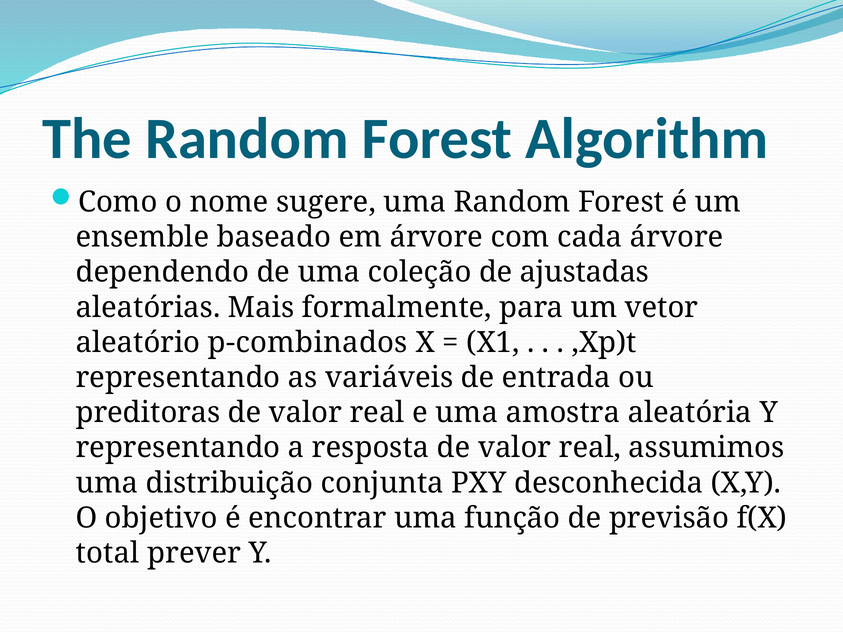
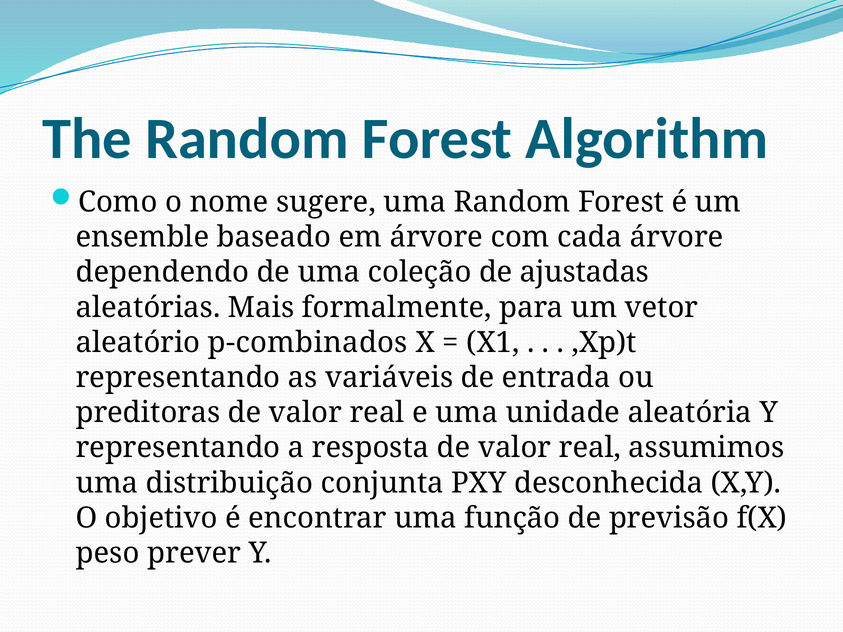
amostra: amostra -> unidade (563, 413)
total: total -> peso (108, 553)
